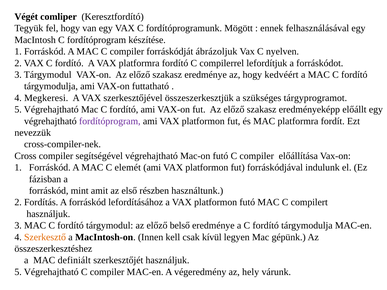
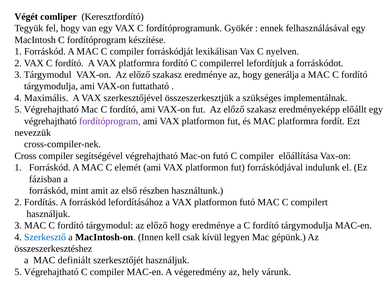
Mögött: Mögött -> Gyökér (239, 28)
ábrázoljuk: ábrázoljuk -> lexikálisan (217, 52)
kedvéért: kedvéért -> generálja (282, 75)
Megkeresi: Megkeresi -> Maximális (46, 98)
tárgyprogramot: tárgyprogramot -> implementálnak (315, 98)
előző belső: belső -> hogy (180, 226)
Szerkesztő colour: orange -> blue (45, 237)
